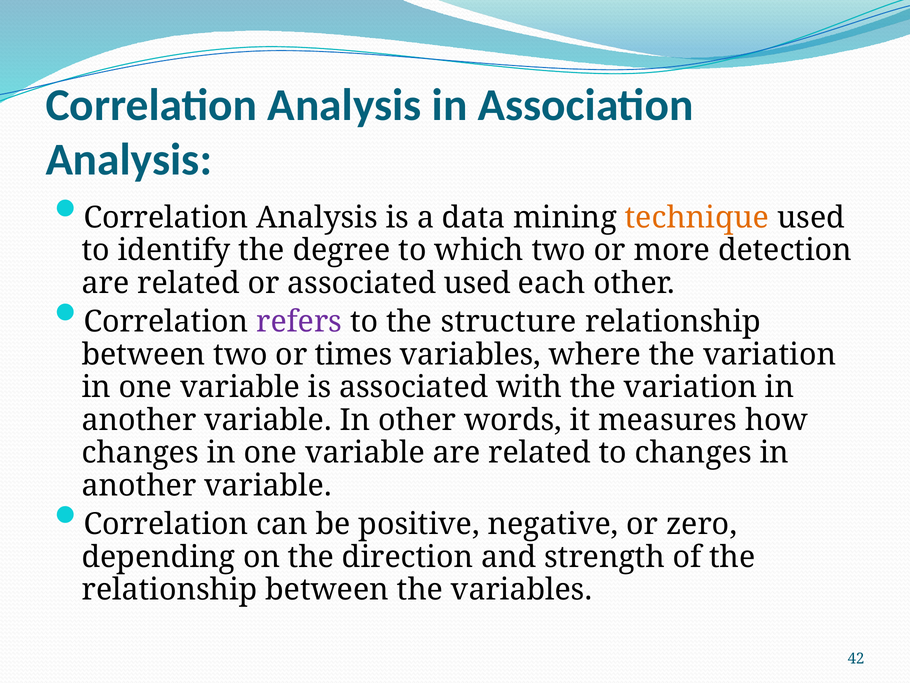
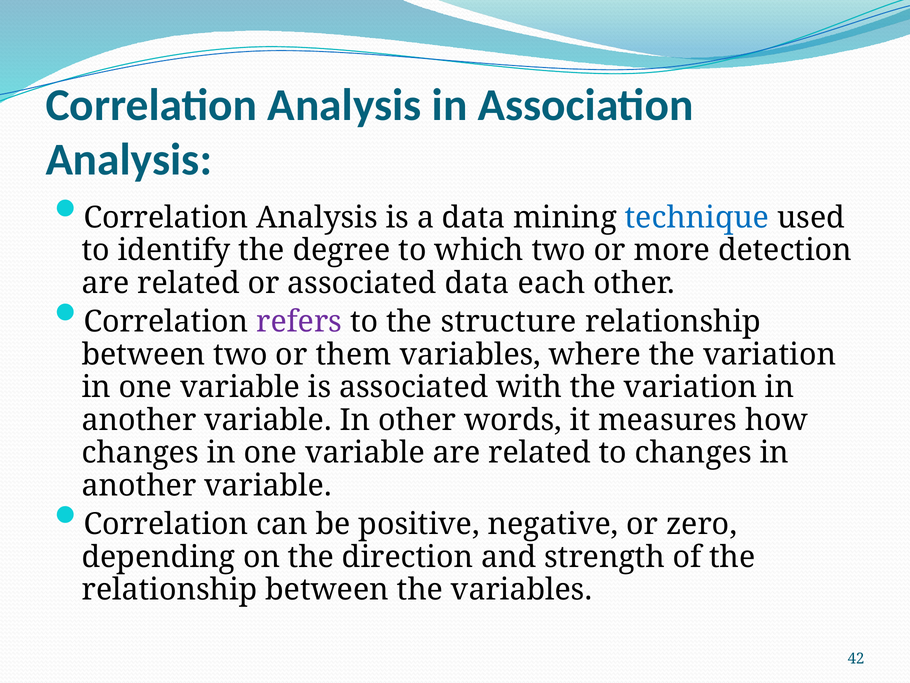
technique colour: orange -> blue (697, 217)
associated used: used -> data (477, 283)
times: times -> them (353, 354)
